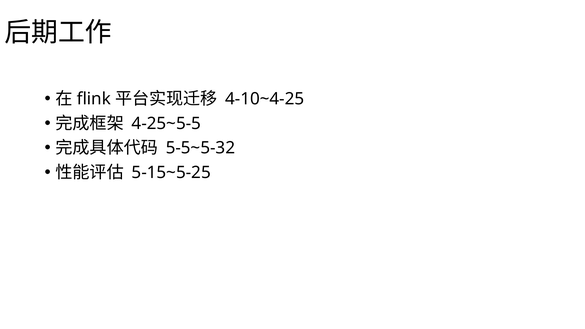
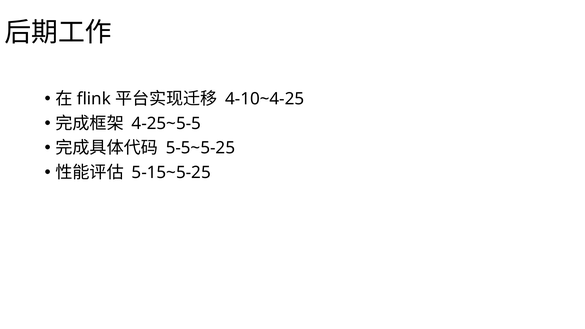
5-5~5-32: 5-5~5-32 -> 5-5~5-25 (200, 148)
